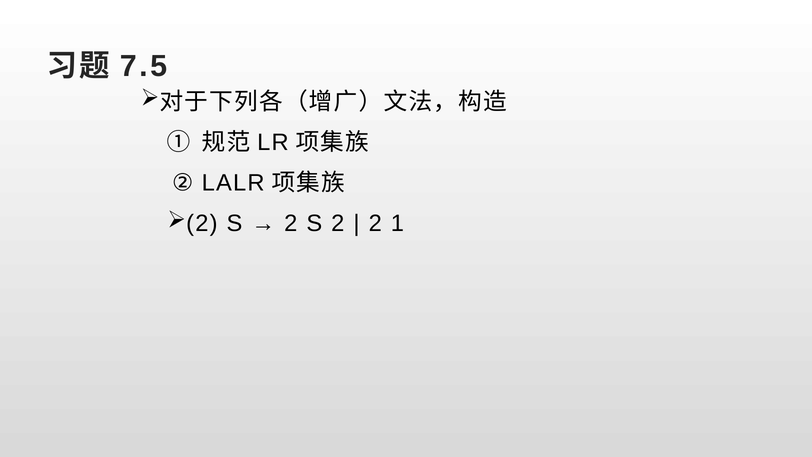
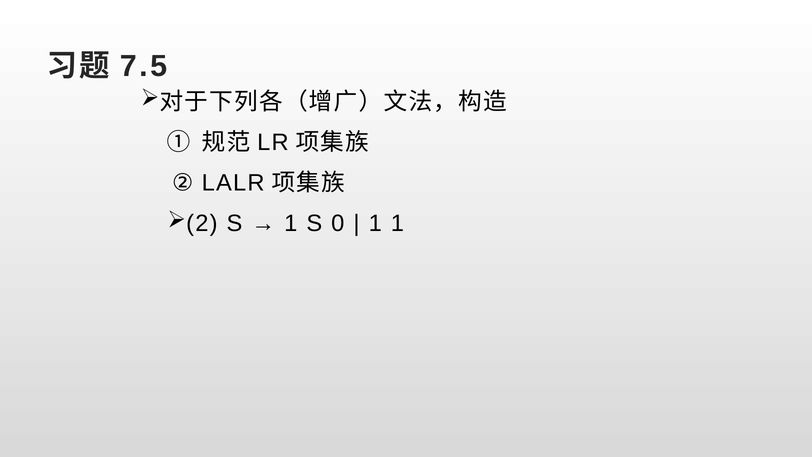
2: 2 -> 1 (291, 224)
S 2: 2 -> 0 (338, 224)
2: 2 -> 1 (375, 224)
